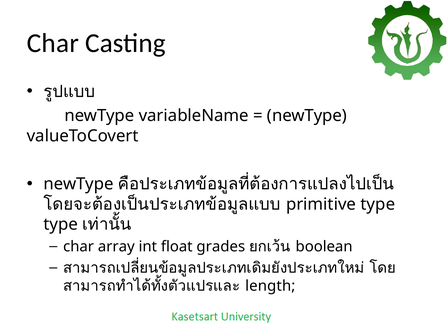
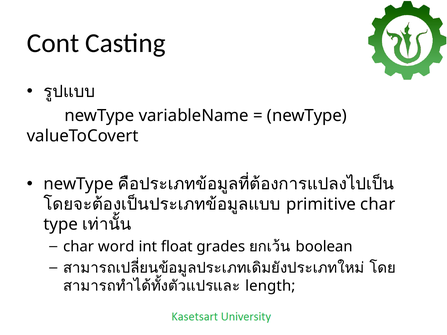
Char: Char -> Cont (53, 43)
primitive type: type -> char (378, 204)
array: array -> word (116, 247)
